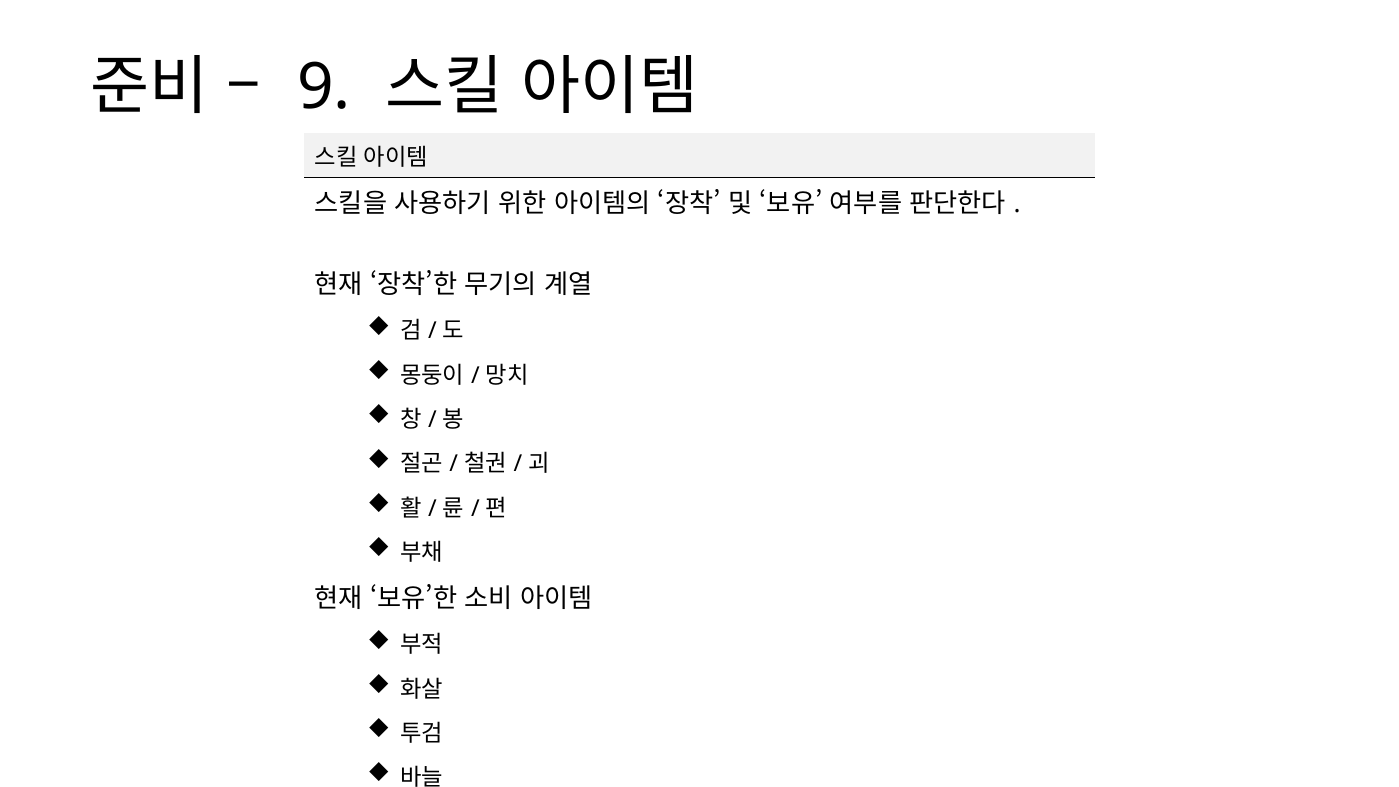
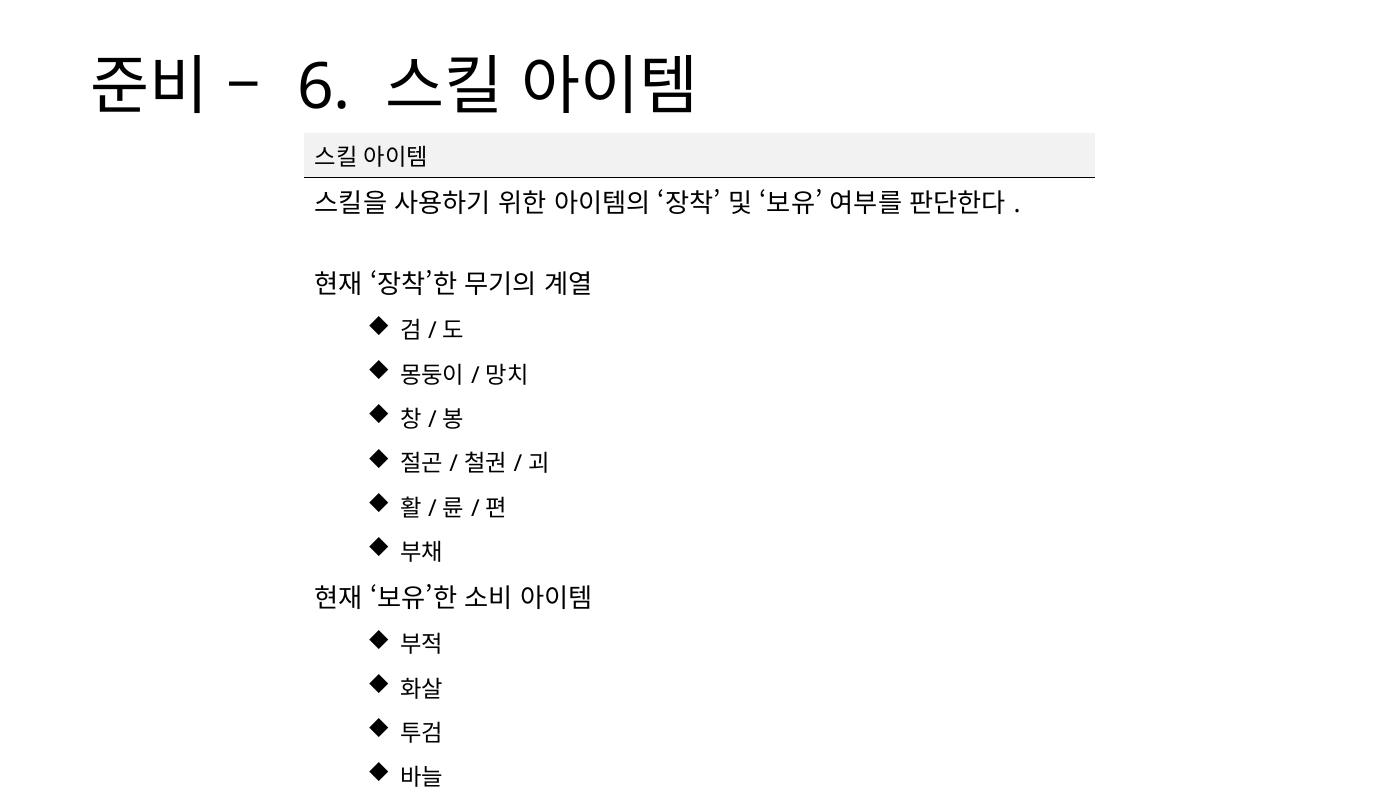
9: 9 -> 6 (324, 87)
